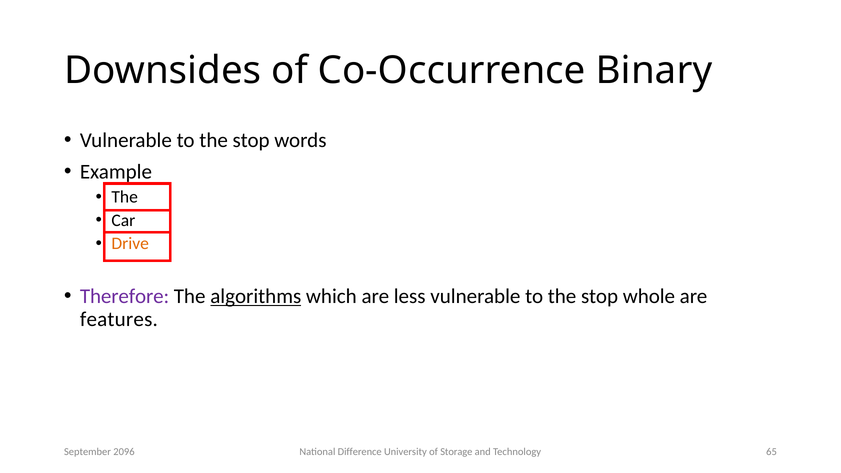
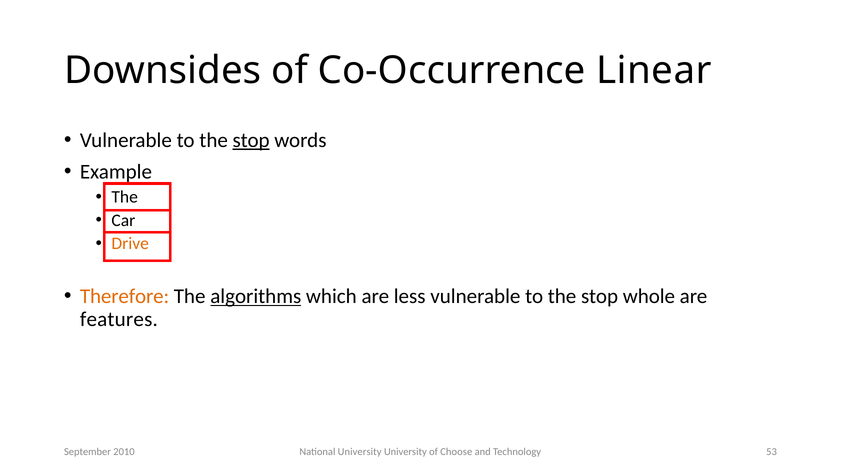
Binary: Binary -> Linear (654, 71)
stop underline: none -> present (251, 140)
Therefore colour: purple -> orange (125, 296)
National Difference: Difference -> University (360, 452)
Storage: Storage -> Choose (456, 452)
65: 65 -> 53 (772, 452)
2096: 2096 -> 2010 (124, 452)
